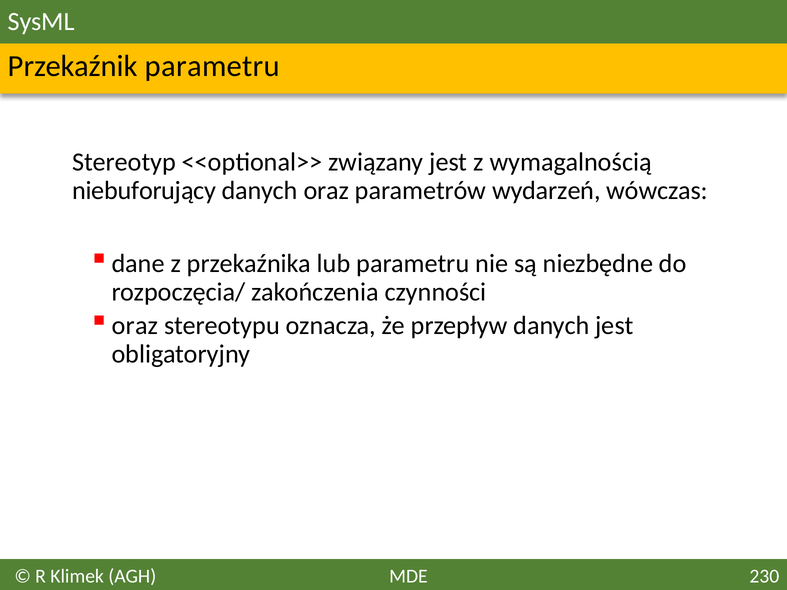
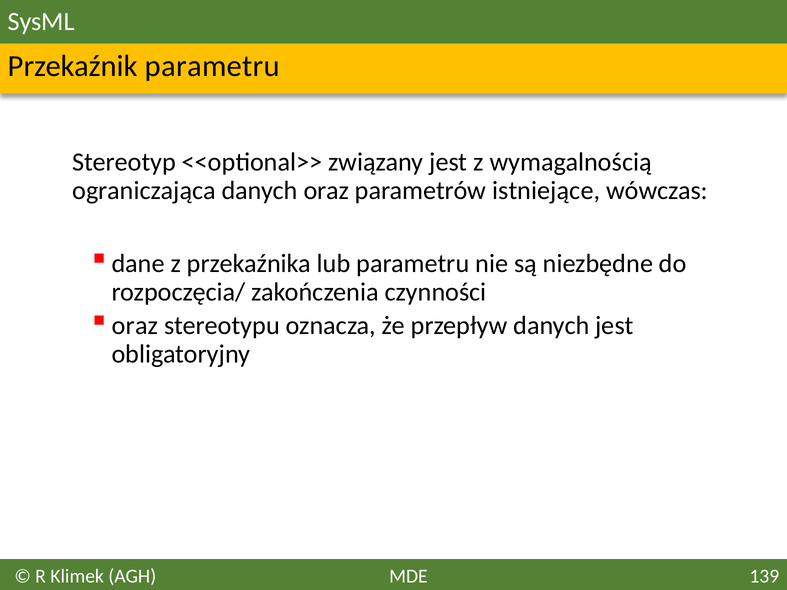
niebuforujący: niebuforujący -> ograniczająca (144, 191)
wydarzeń: wydarzeń -> istniejące (546, 191)
230: 230 -> 139 (764, 576)
